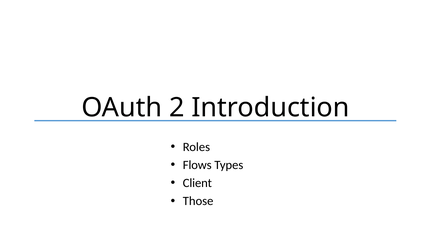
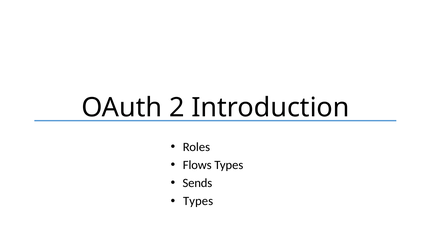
Client: Client -> Sends (197, 183)
Those: Those -> Types (198, 201)
